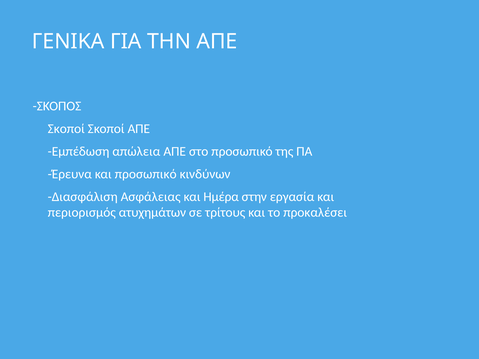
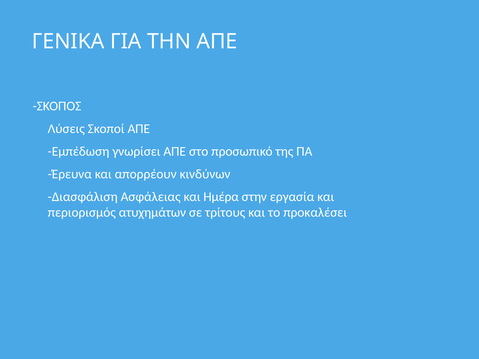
Σκοποί: Σκοποί -> Λύσεις (66, 129)
απώλεια: απώλεια -> γνωρίσει (136, 151)
και προσωπικό: προσωπικό -> απορρέουν (146, 174)
